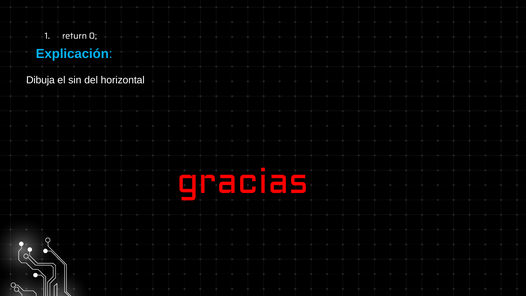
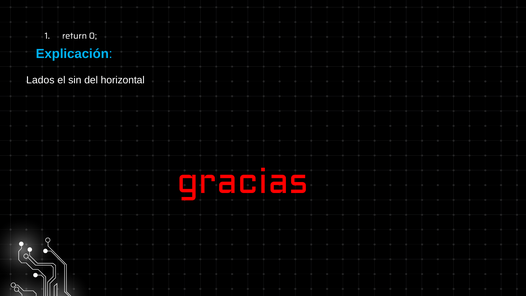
Dibuja: Dibuja -> Lados (40, 80)
